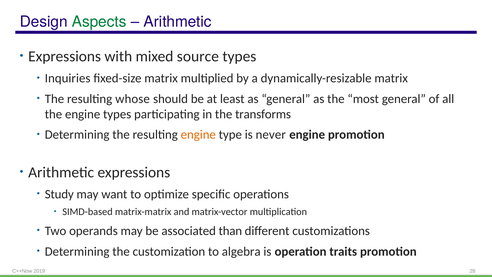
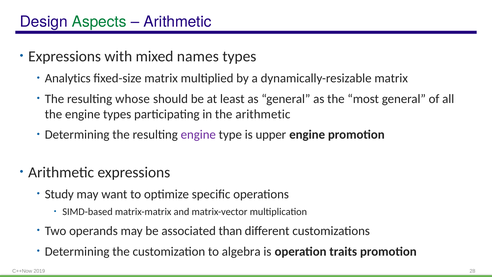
source: source -> names (198, 56)
Inquiries: Inquiries -> Analytics (68, 78)
the transforms: transforms -> arithmetic (263, 114)
engine colour: orange -> purple (198, 135)
never: never -> upper (271, 135)
